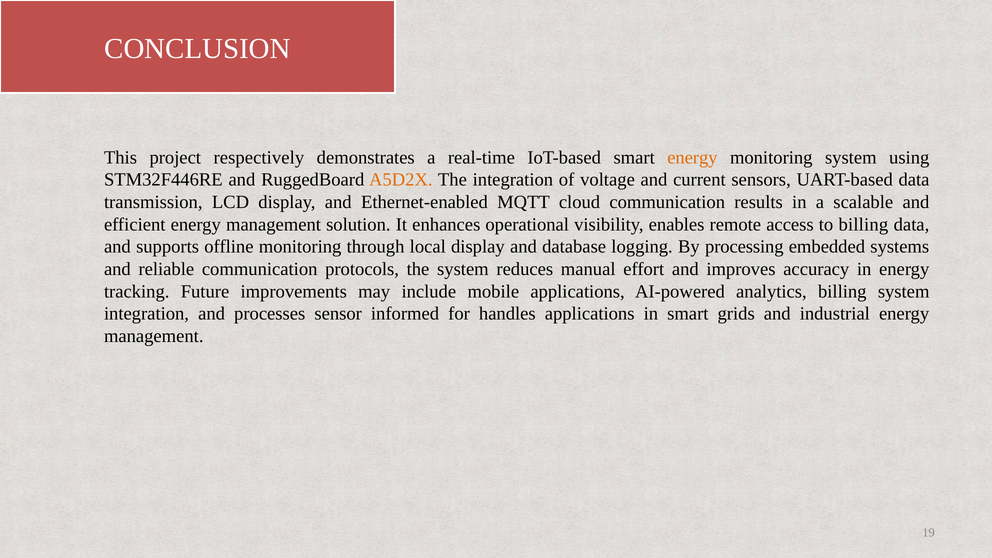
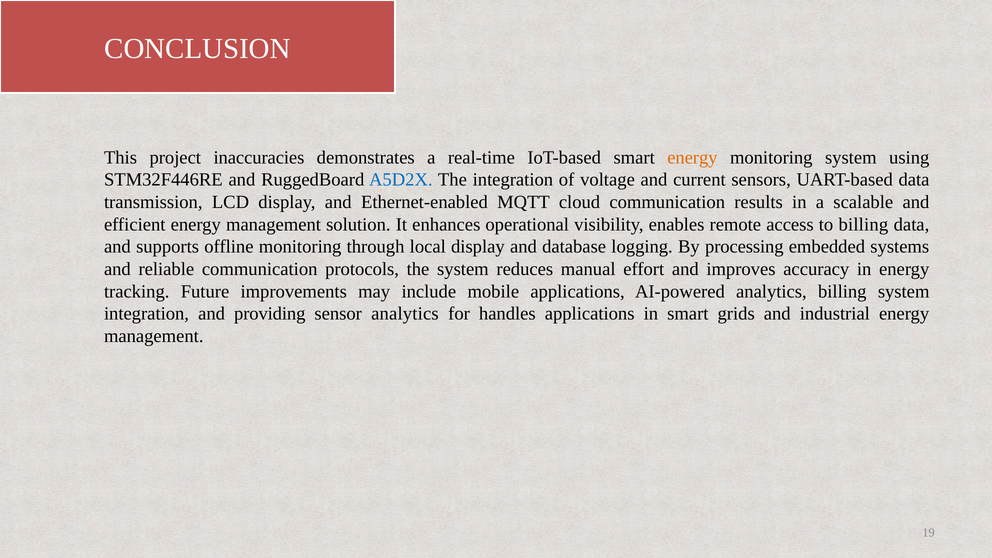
respectively: respectively -> inaccuracies (259, 157)
A5D2X colour: orange -> blue (401, 180)
processes: processes -> providing (270, 314)
sensor informed: informed -> analytics (405, 314)
